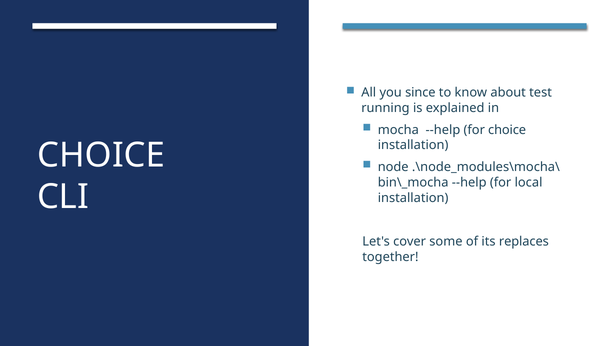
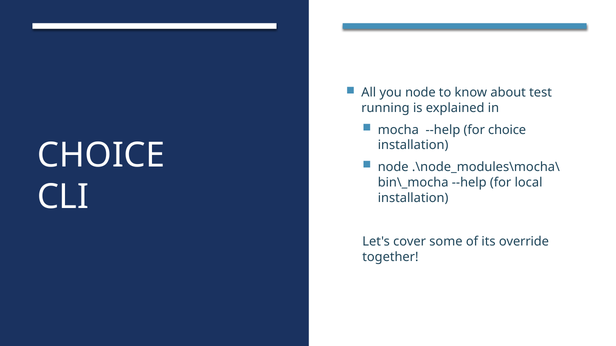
you since: since -> node (420, 93)
replaces: replaces -> override (524, 242)
